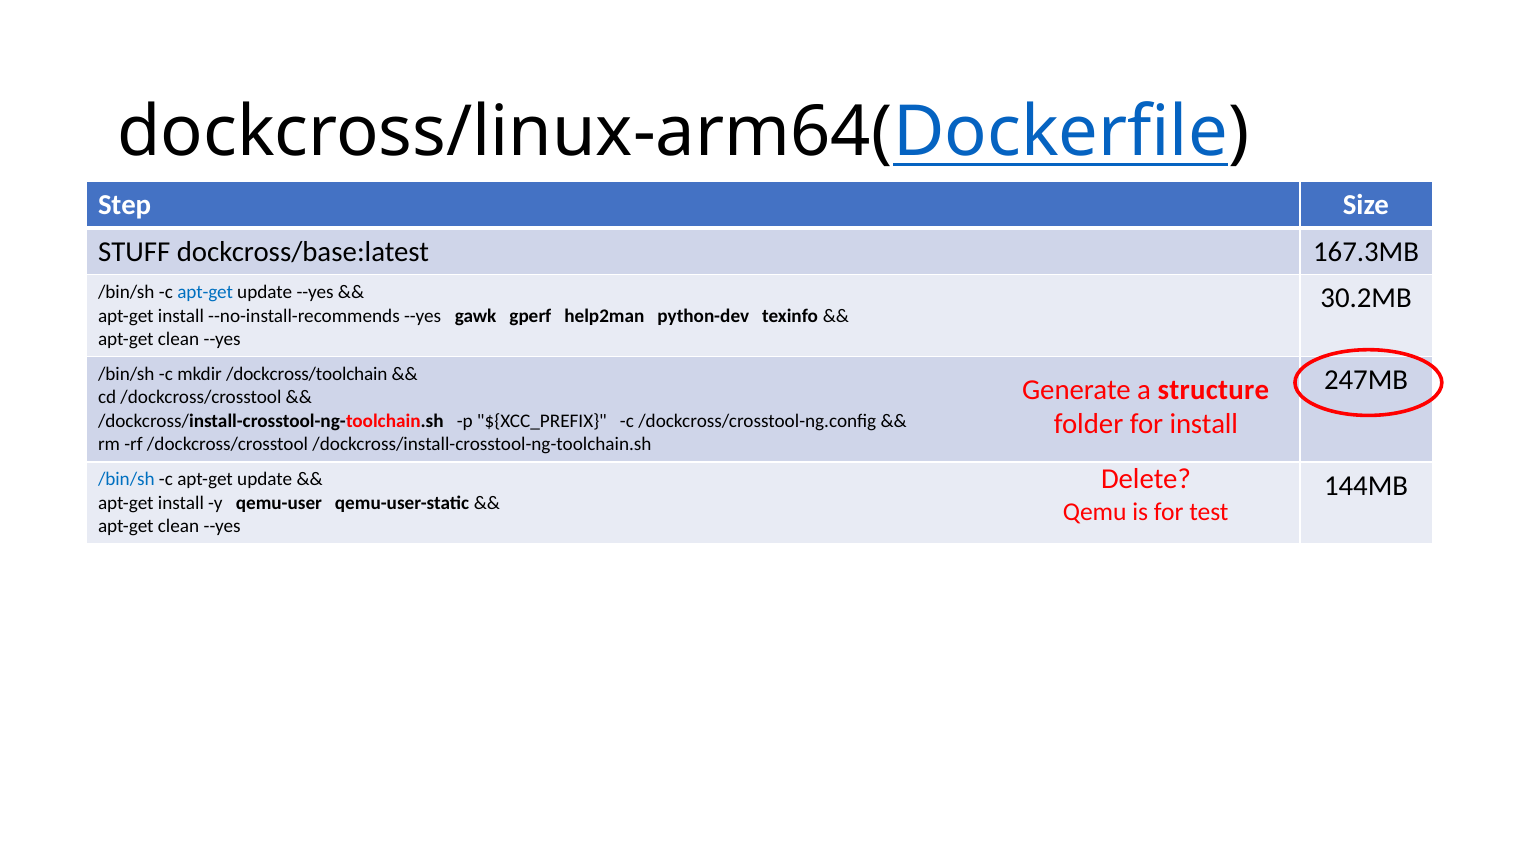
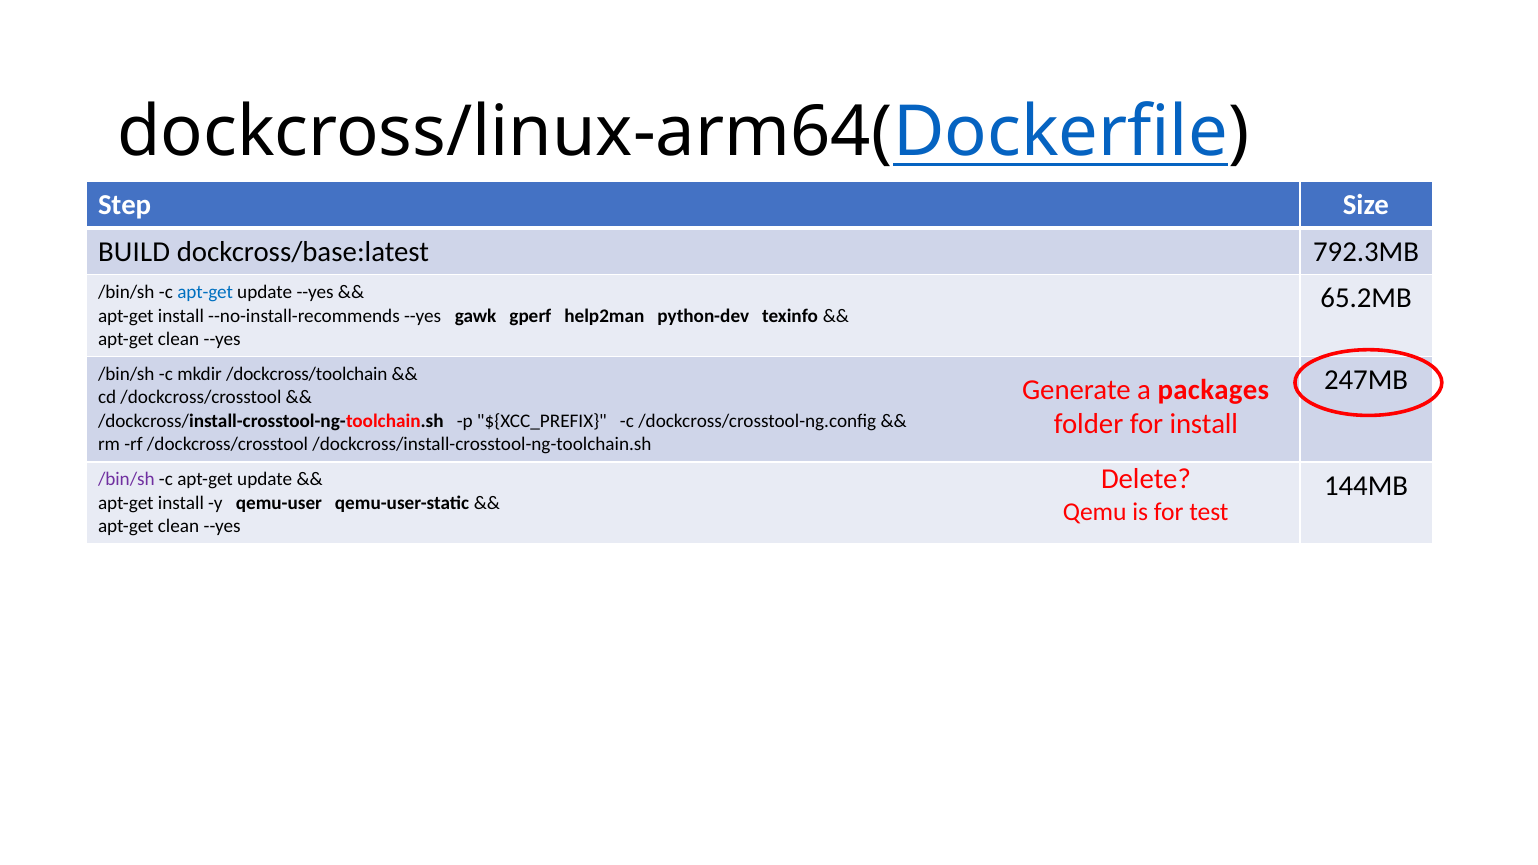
STUFF: STUFF -> BUILD (134, 252)
167.3MB: 167.3MB -> 792.3MB (1366, 252)
30.2MB: 30.2MB -> 65.2MB (1366, 298)
structure: structure -> packages (1213, 390)
/bin/sh colour: blue -> purple (126, 480)
